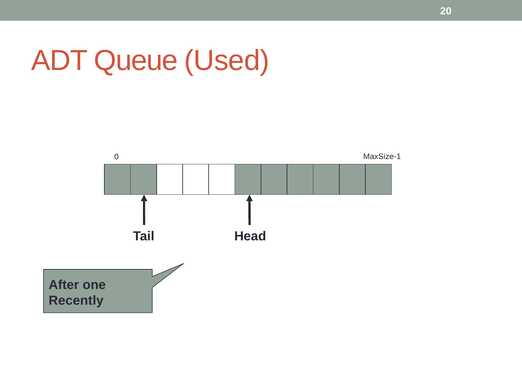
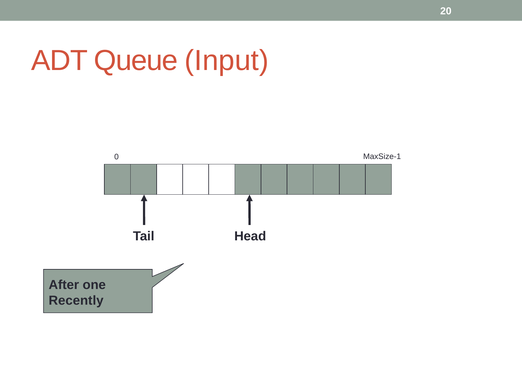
Used: Used -> Input (227, 61)
